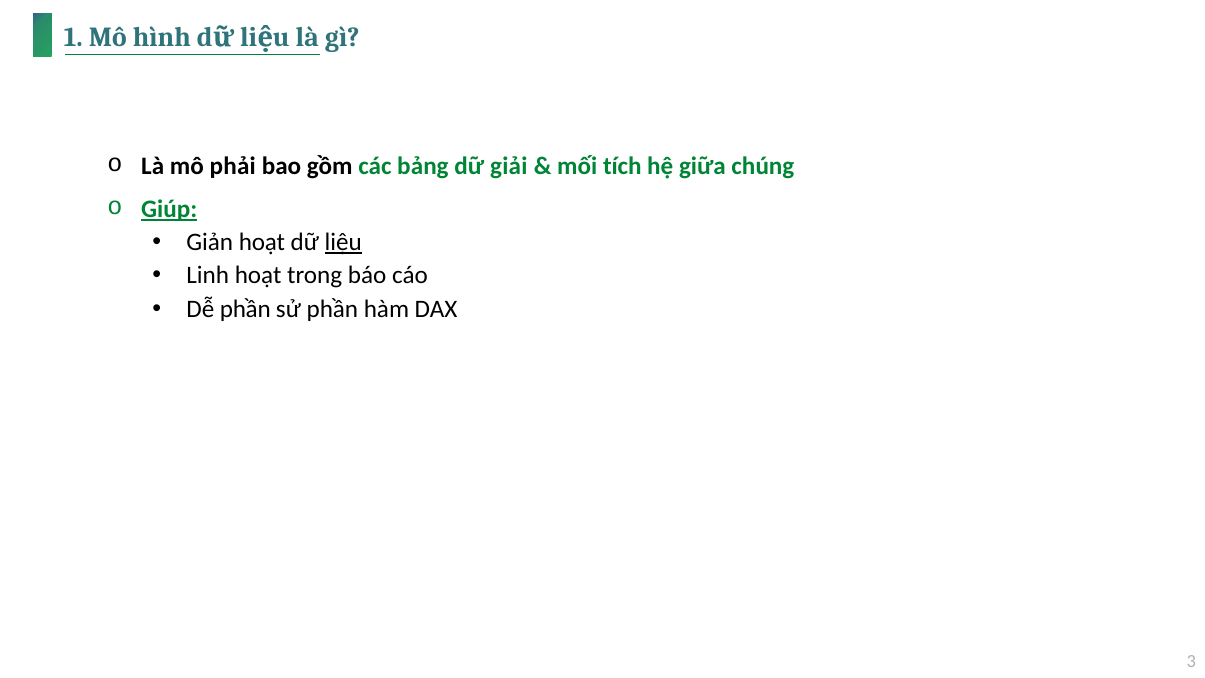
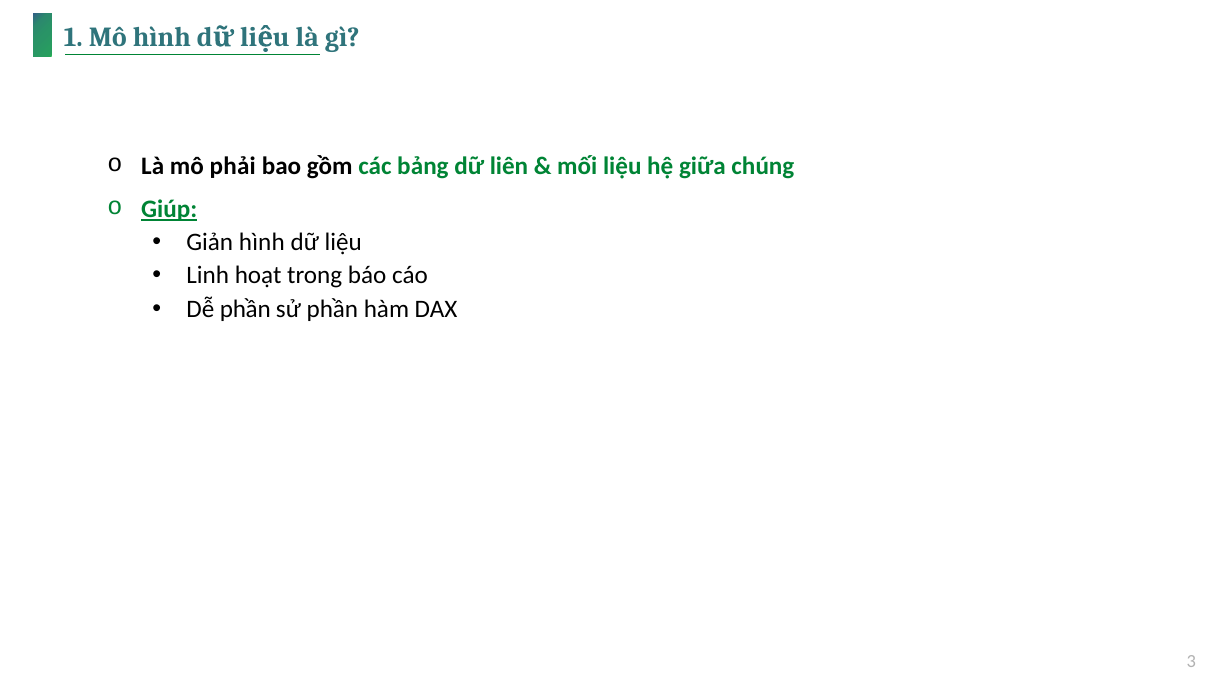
giải: giải -> liên (509, 166)
mối tích: tích -> liệu (622, 166)
Giản hoạt: hoạt -> hình (262, 242)
liệu underline: present -> none (343, 242)
